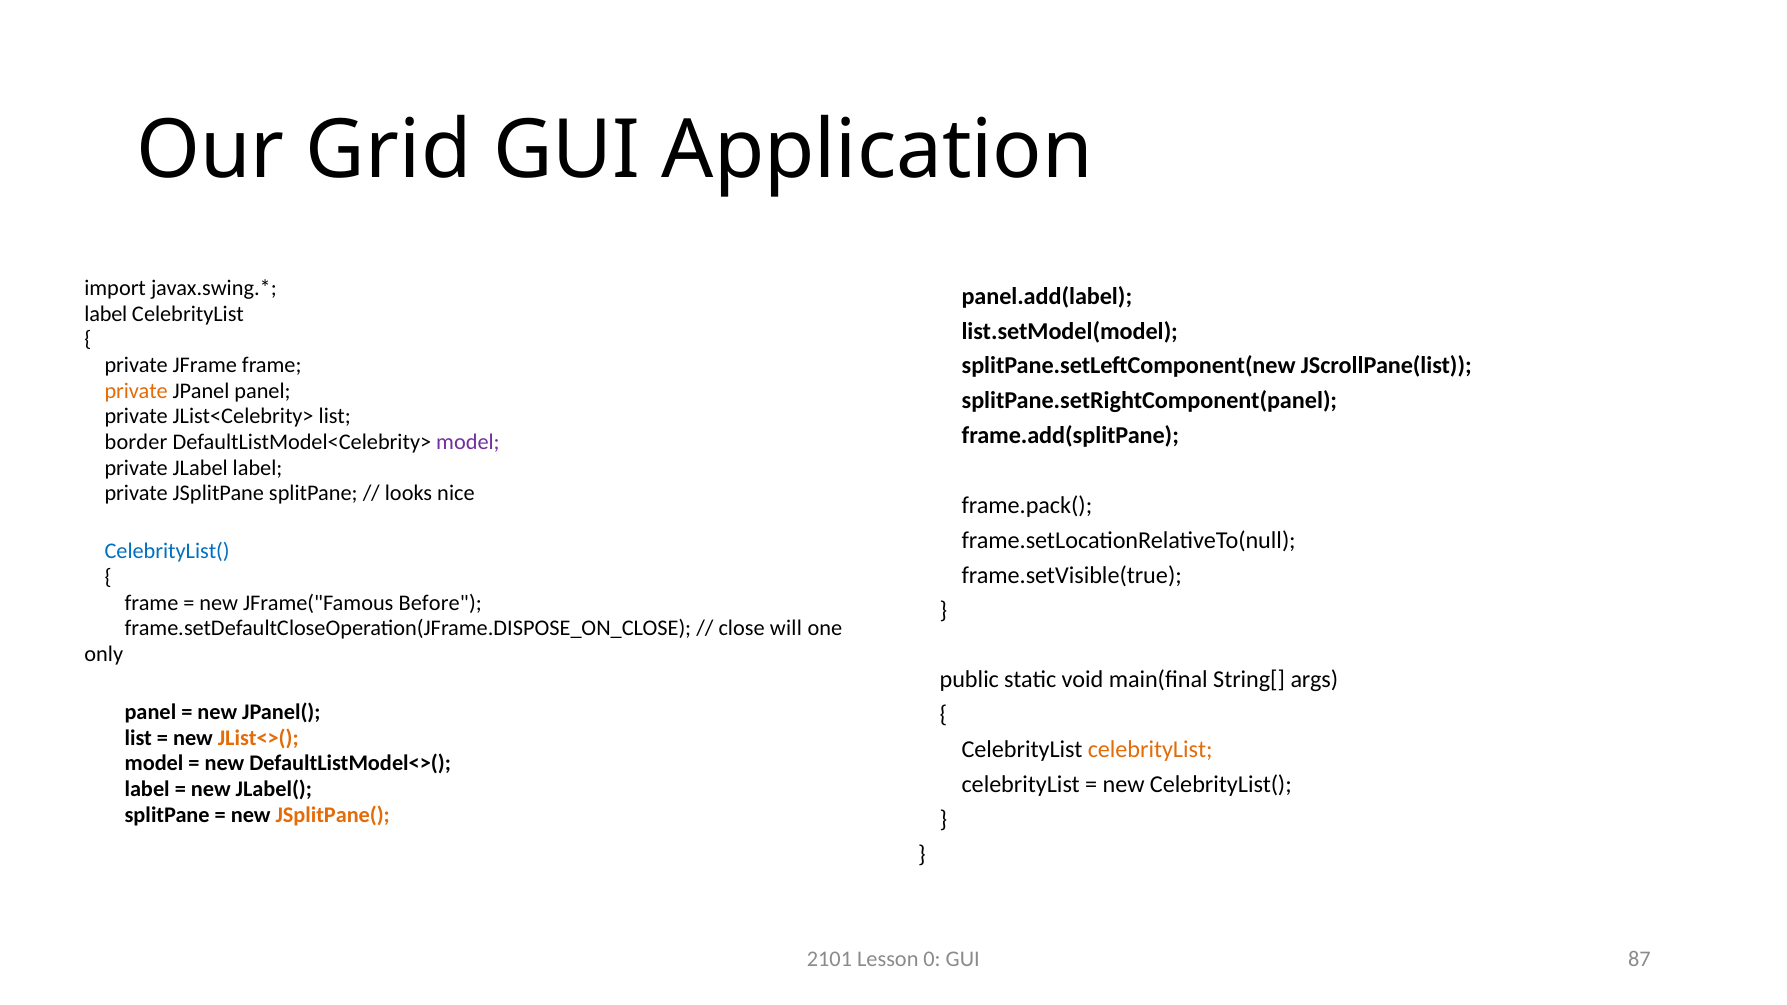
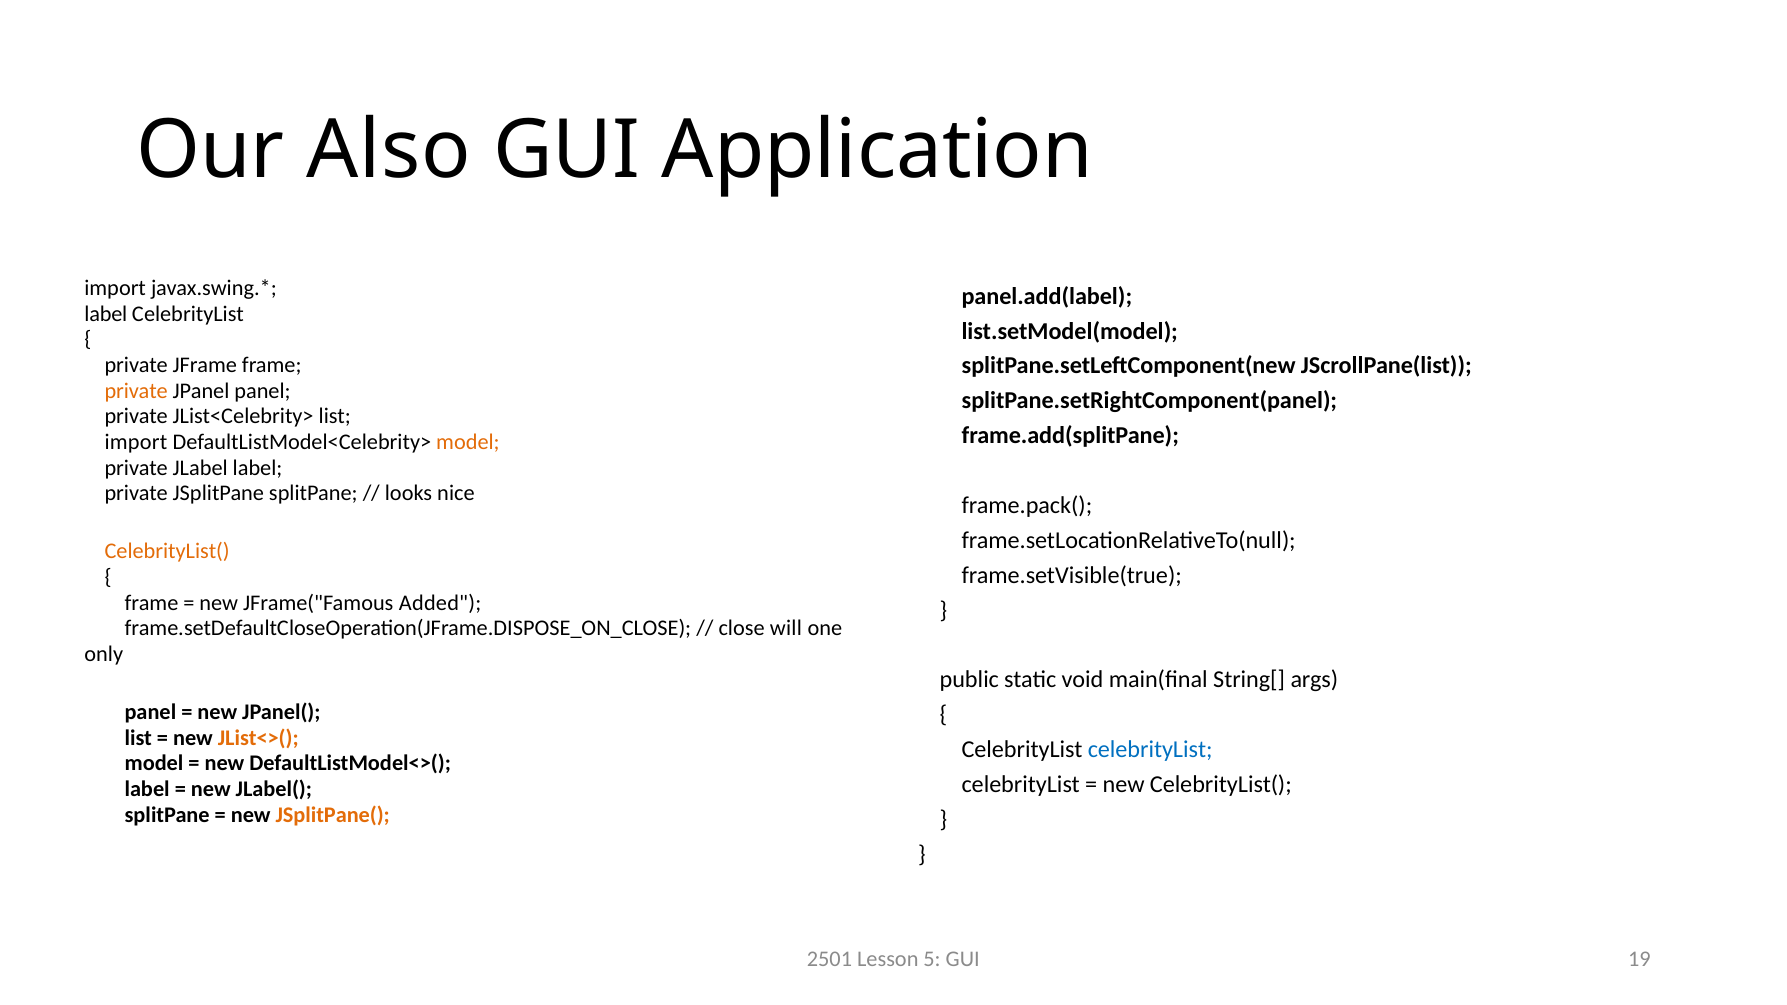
Grid: Grid -> Also (388, 150)
border: border -> import (136, 442)
model colour: purple -> orange (468, 442)
CelebrityList( colour: blue -> orange (167, 552)
Before: Before -> Added (440, 603)
celebrityList colour: orange -> blue (1150, 750)
2101: 2101 -> 2501 (829, 960)
0: 0 -> 5 (932, 960)
87: 87 -> 19 (1639, 960)
